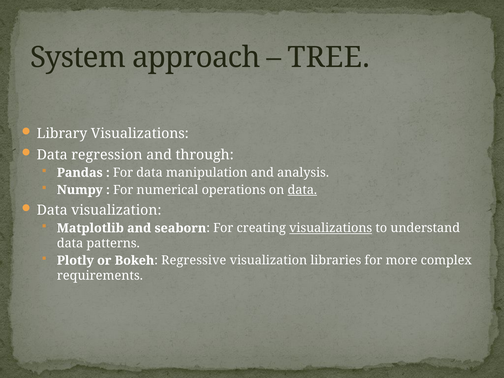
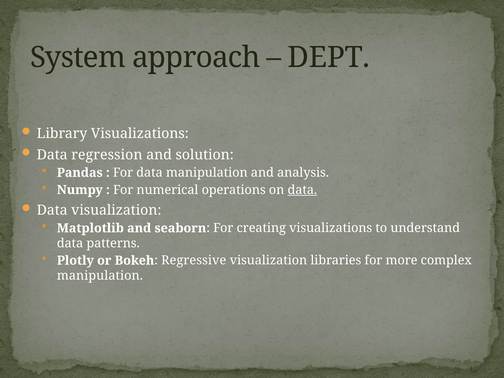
TREE: TREE -> DEPT (329, 58)
through: through -> solution (205, 155)
visualizations underline: present -> none (331, 228)
requirements: requirements -> manipulation (100, 276)
